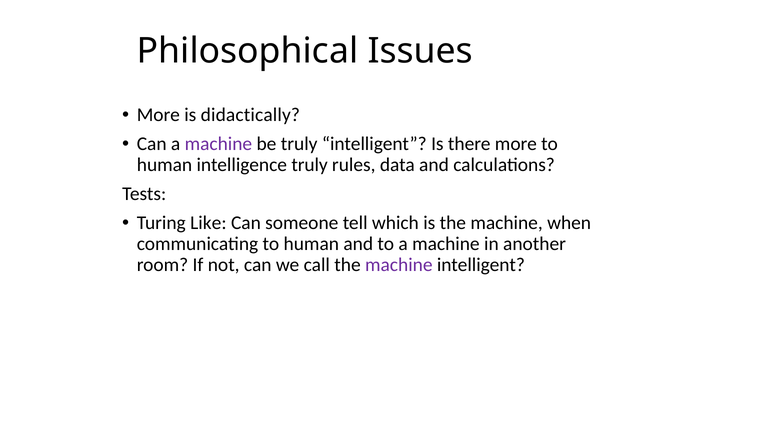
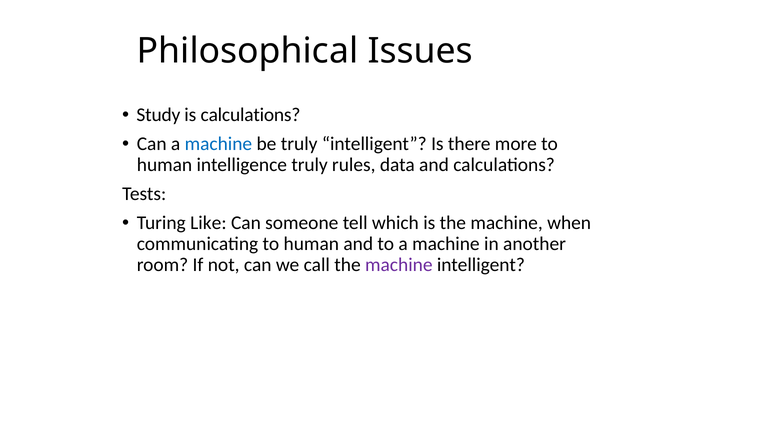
More: More -> Study (158, 115)
is didactically: didactically -> calculations (251, 115)
machine colour: purple -> blue (218, 144)
